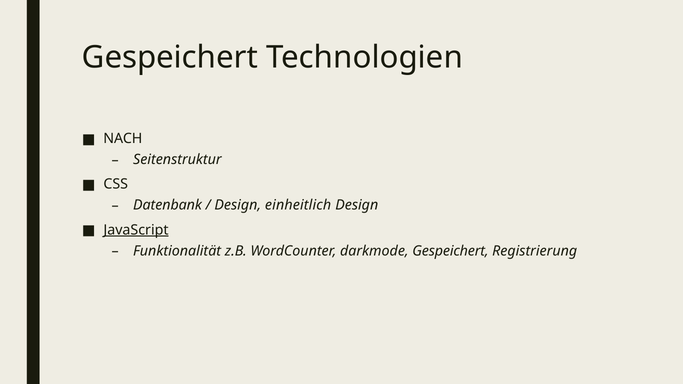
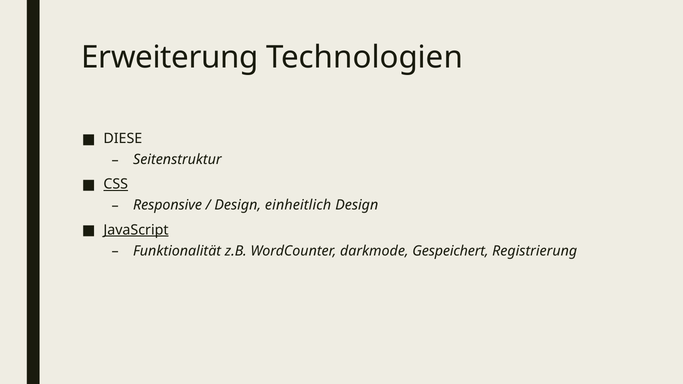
Gespeichert: Gespeichert -> Erweiterung (170, 57)
NACH: NACH -> DIESE (123, 139)
CSS underline: none -> present (116, 184)
Datenbank: Datenbank -> Responsive (168, 205)
